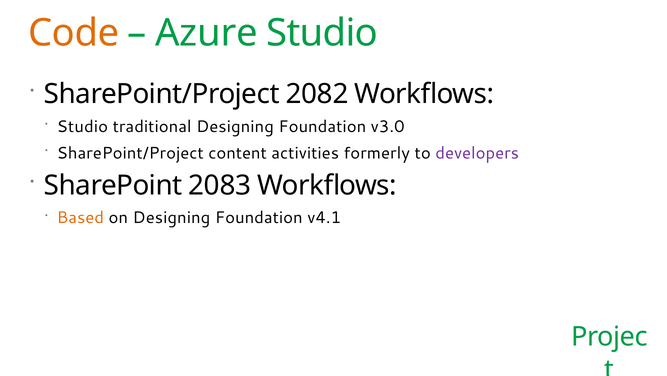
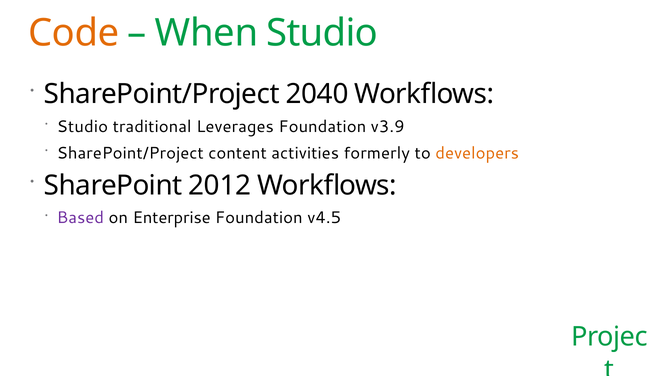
Azure: Azure -> When (207, 33)
2082: 2082 -> 2040 (317, 94)
traditional Designing: Designing -> Leverages (235, 127)
v3.0: v3.0 -> v3.9 (388, 127)
developers colour: purple -> orange (477, 153)
2083: 2083 -> 2012 (220, 186)
Based colour: orange -> purple (80, 218)
on Designing: Designing -> Enterprise (172, 218)
v4.1: v4.1 -> v4.5 (324, 218)
